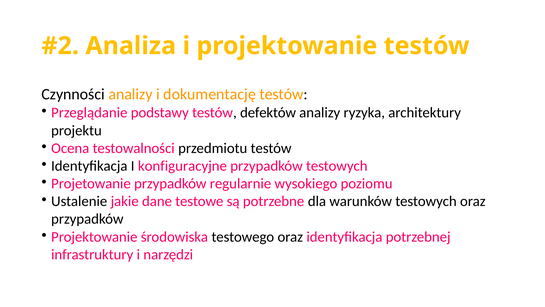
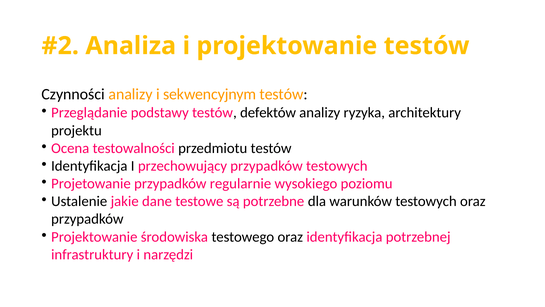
dokumentację: dokumentację -> sekwencyjnym (210, 94)
konfiguracyjne: konfiguracyjne -> przechowujący (182, 166)
